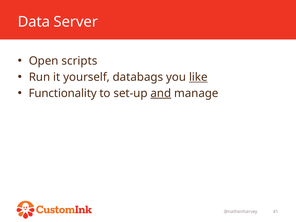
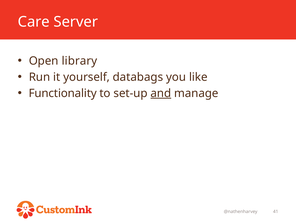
Data: Data -> Care (34, 22)
scripts: scripts -> library (79, 61)
like underline: present -> none (198, 77)
